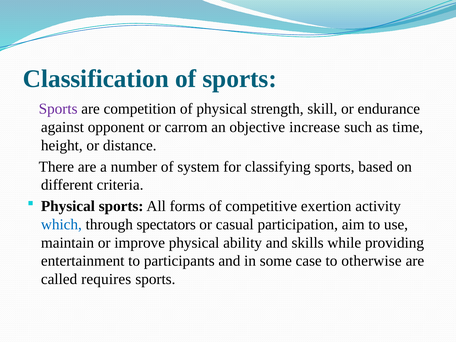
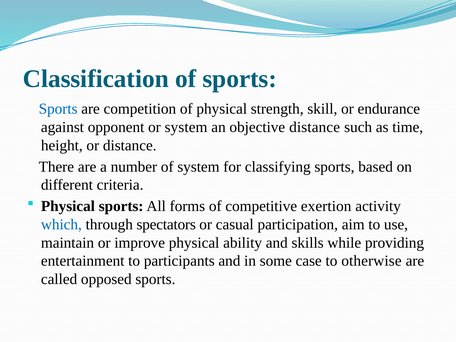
Sports colour: purple -> blue (58, 109)
or carrom: carrom -> system (186, 127)
objective increase: increase -> distance (315, 127)
requires: requires -> opposed (106, 279)
